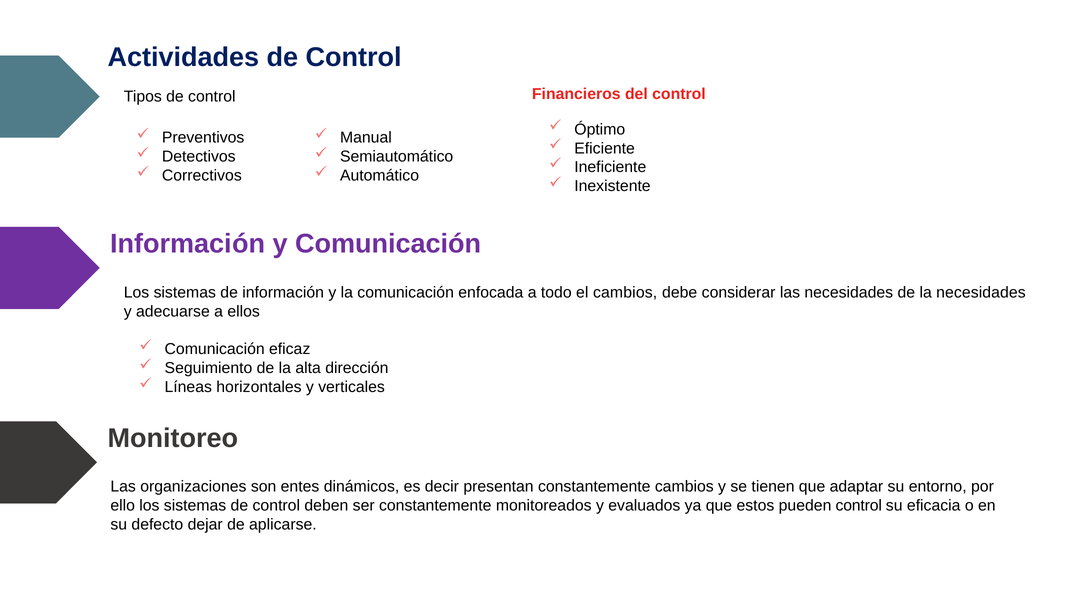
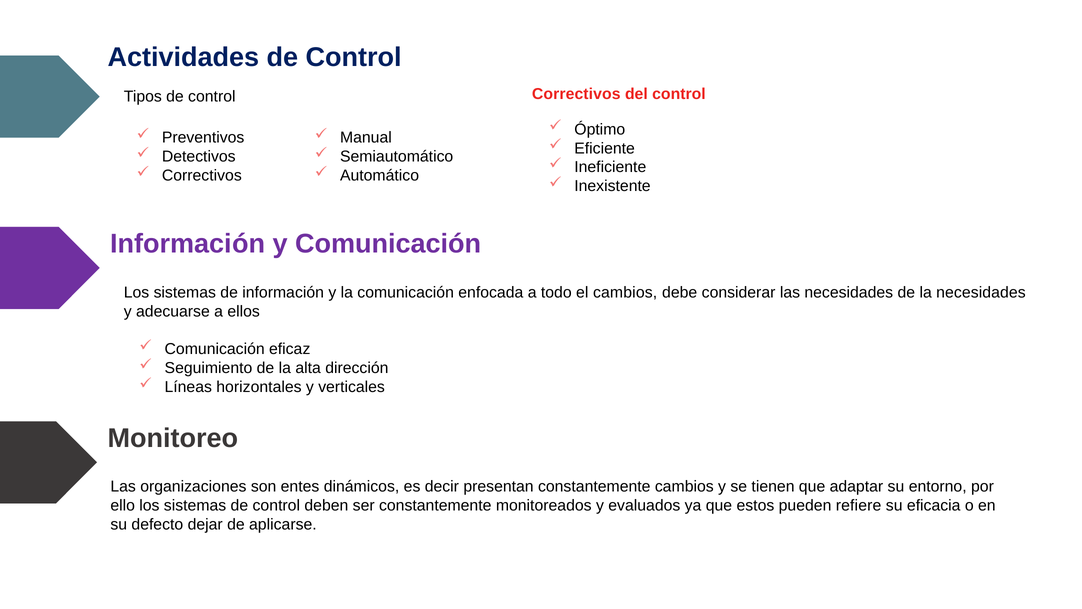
Financieros: Financieros -> Correctivos (576, 94)
pueden control: control -> refiere (859, 505)
